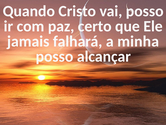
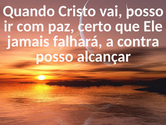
minha: minha -> contra (138, 41)
